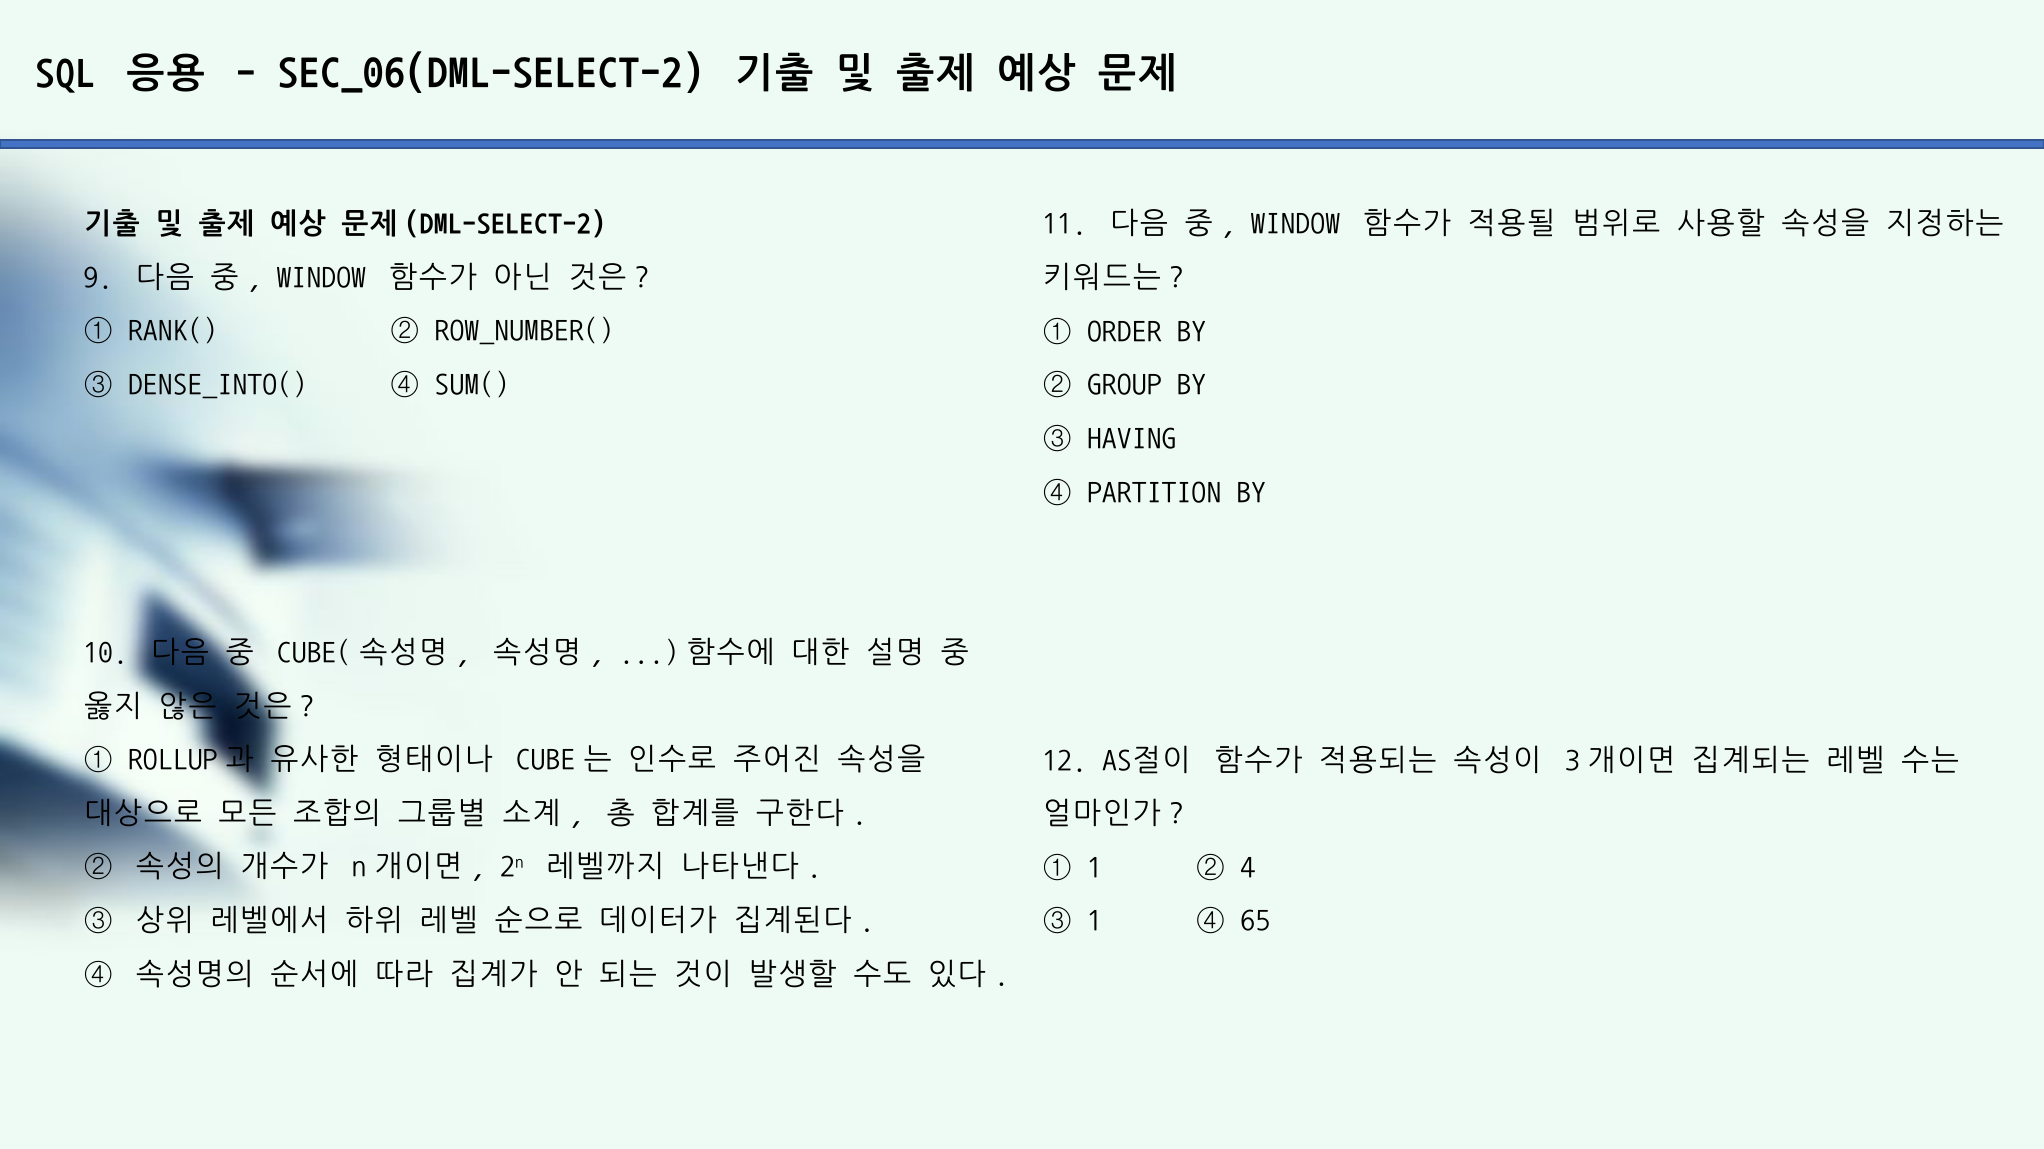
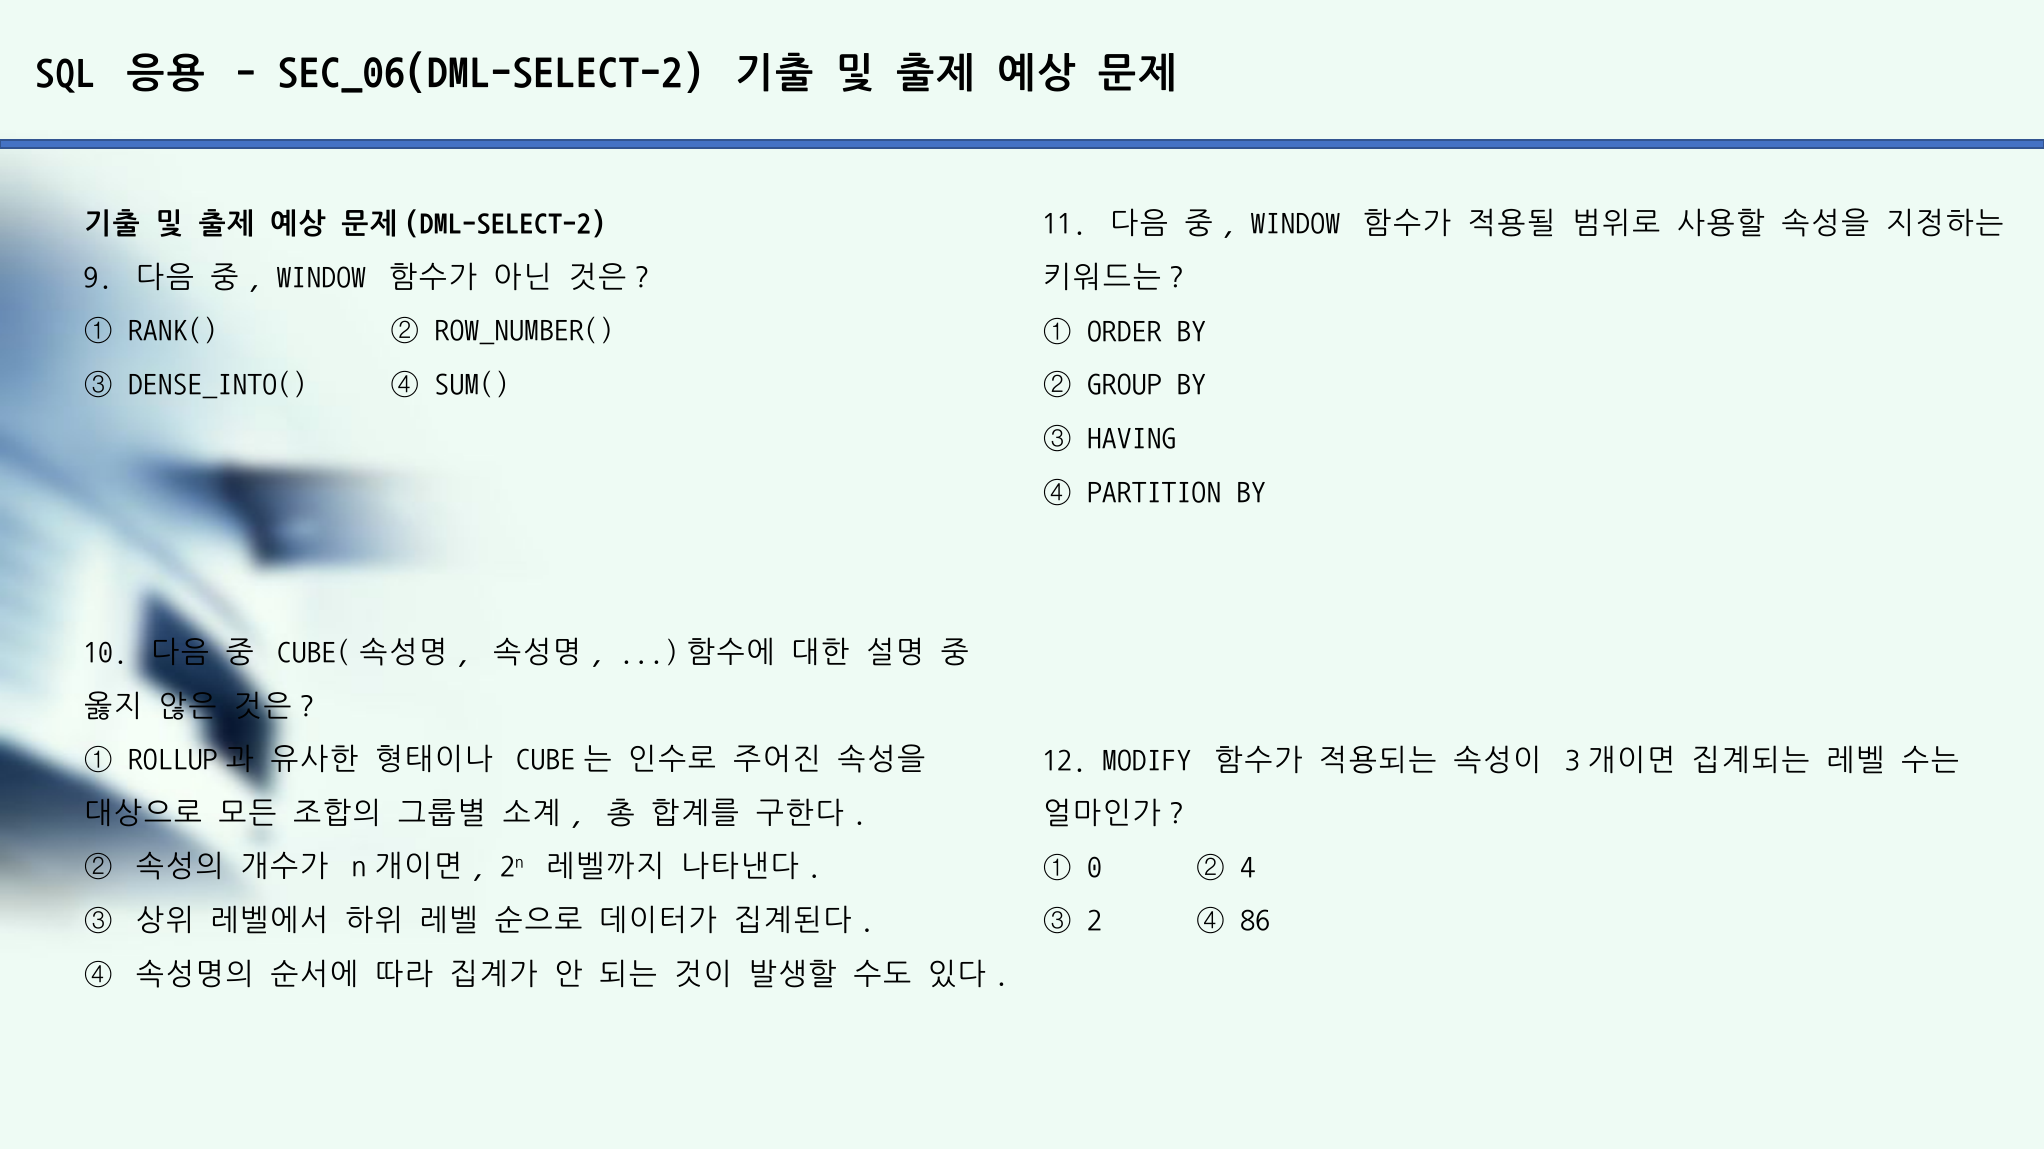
AS절이: AS절이 -> MODIFY (1147, 760)
① 1: 1 -> 0 (1095, 867)
③ 1: 1 -> 2 (1095, 921)
65: 65 -> 86 (1255, 921)
